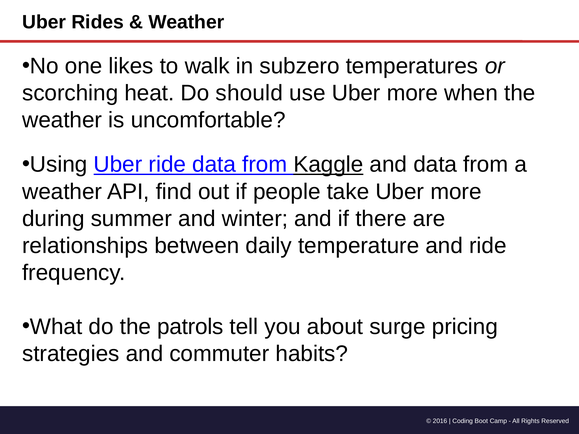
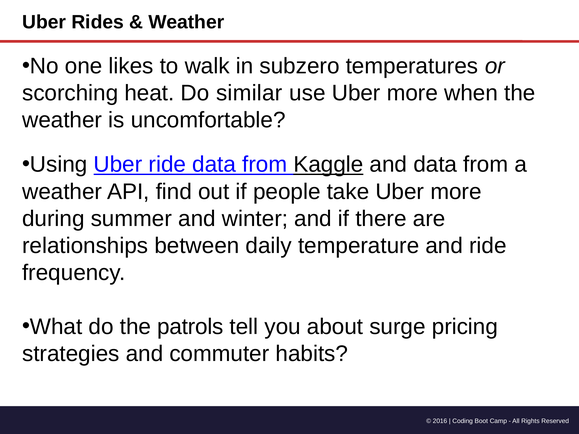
should: should -> similar (249, 93)
